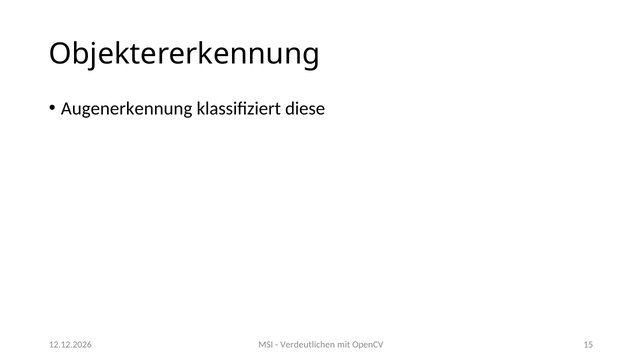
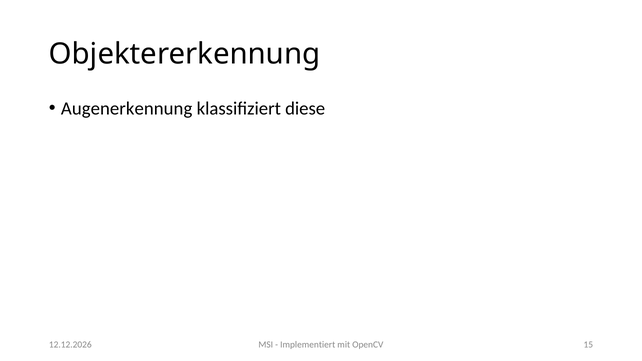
Verdeutlichen: Verdeutlichen -> Implementiert (308, 345)
